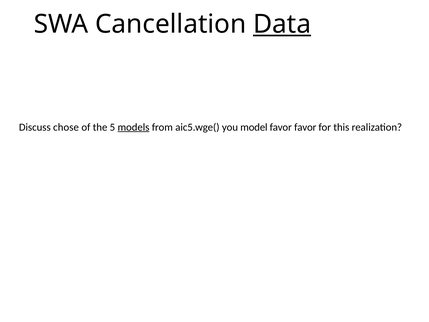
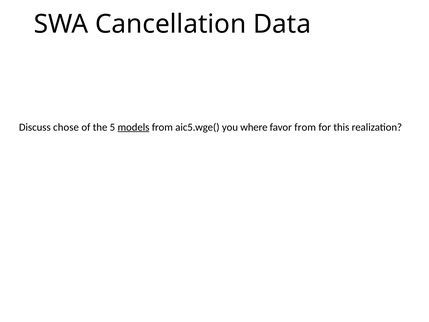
Data underline: present -> none (282, 24)
model: model -> where (254, 127)
favor favor: favor -> from (305, 127)
